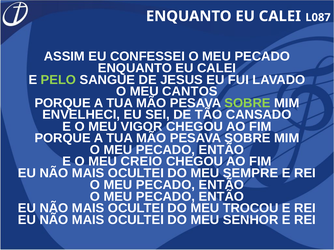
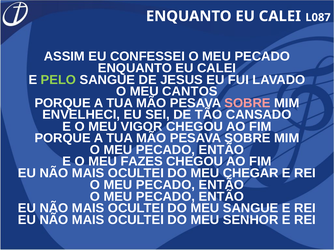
SOBRE colour: light green -> pink (247, 103)
CREIO: CREIO -> FAZES (142, 162)
SEMPRE: SEMPRE -> CHEGAR (251, 174)
MEU TROCOU: TROCOU -> SANGUE (251, 208)
